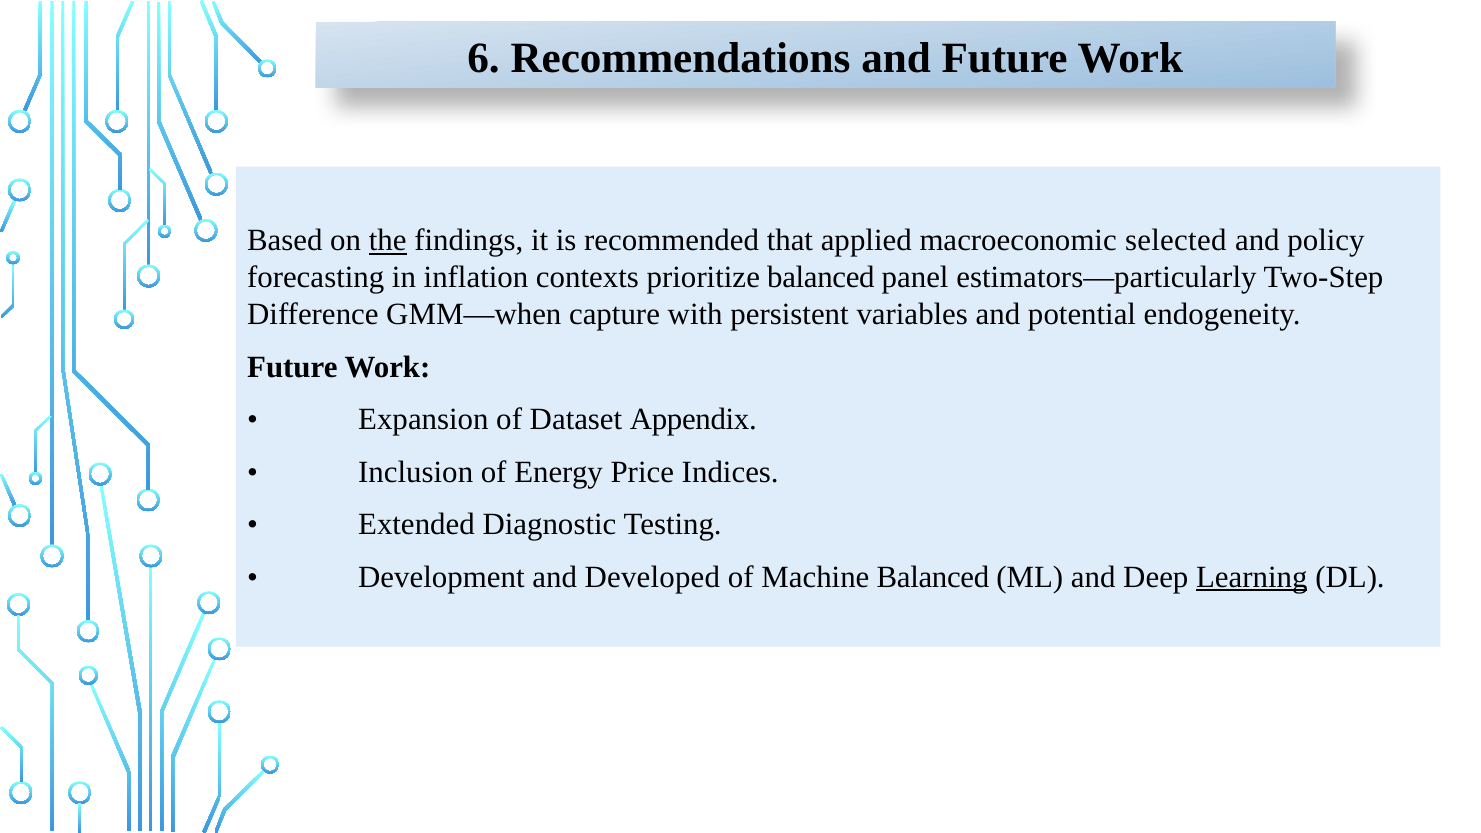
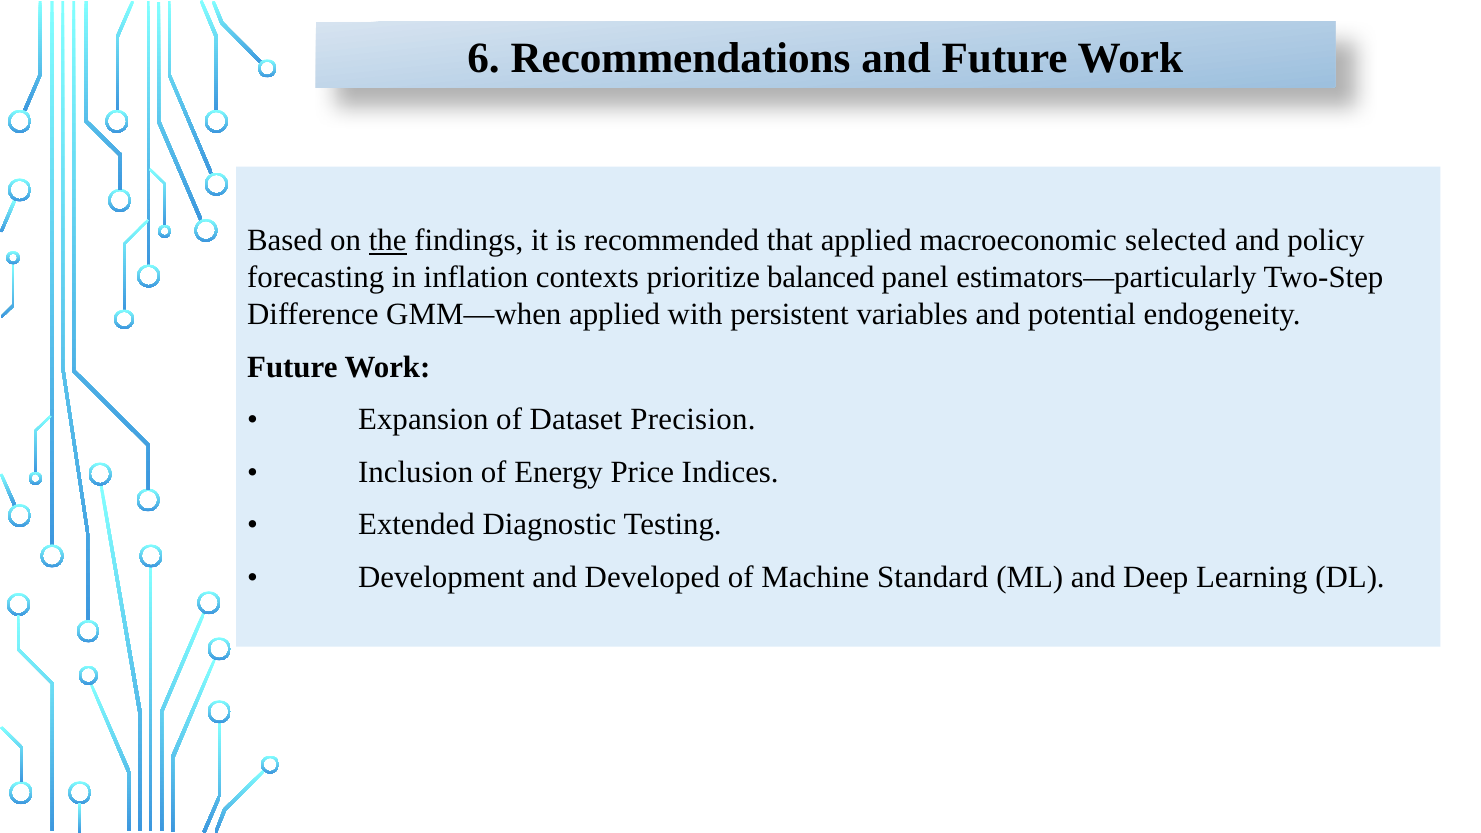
GMM—when capture: capture -> applied (615, 315)
Appendix: Appendix -> Precision (693, 420)
Machine Balanced: Balanced -> Standard (933, 577)
Learning underline: present -> none (1252, 577)
